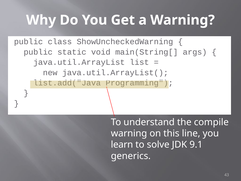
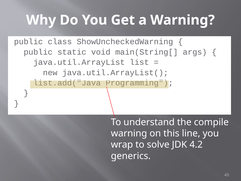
learn: learn -> wrap (122, 144)
9.1: 9.1 -> 4.2 (196, 144)
